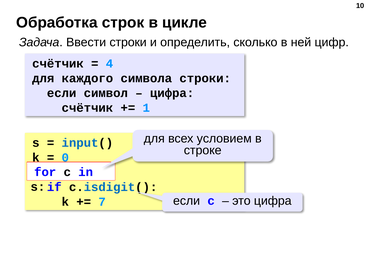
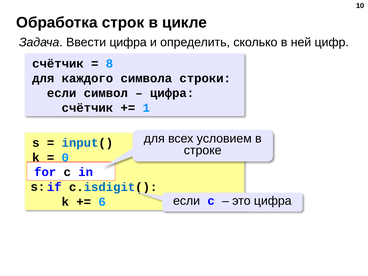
Ввести строки: строки -> цифра (128, 42)
4: 4 -> 8 (109, 64)
7: 7 -> 6 (102, 202)
